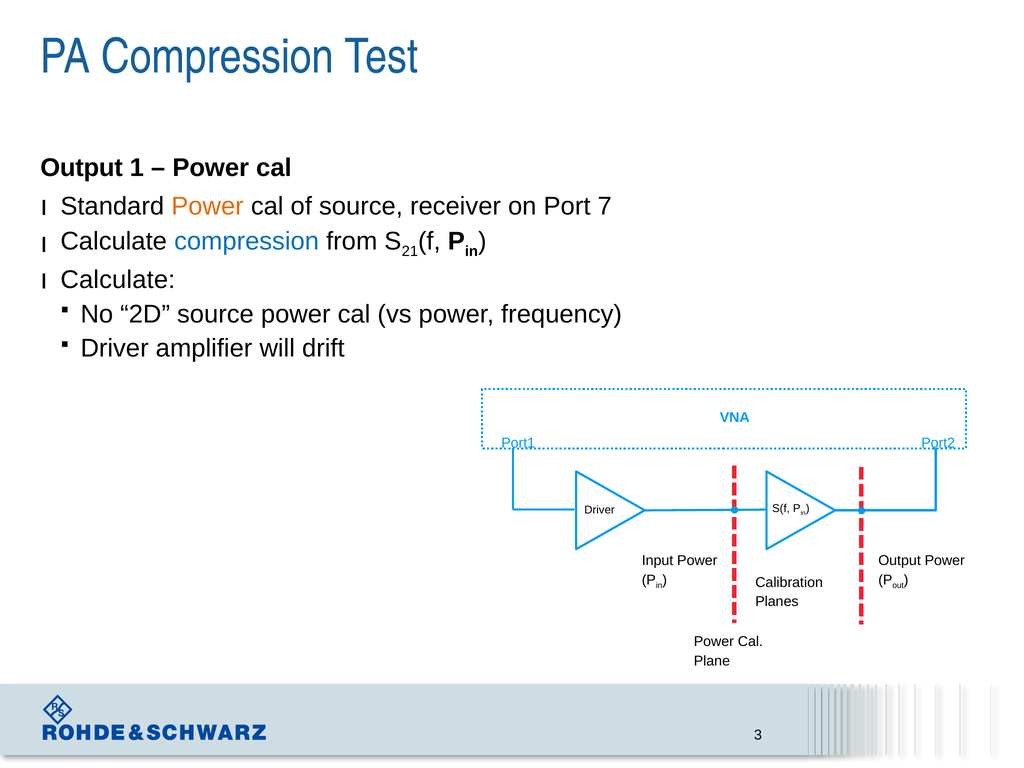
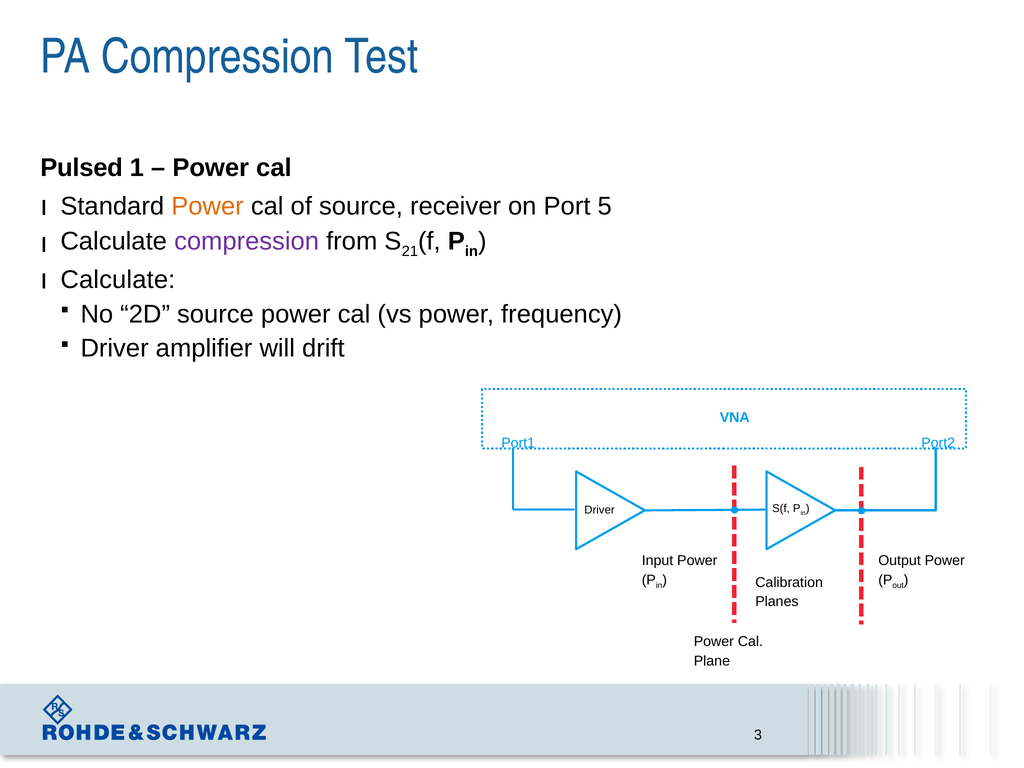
Output: Output -> Pulsed (82, 168)
7: 7 -> 5 (605, 206)
compression colour: blue -> purple (247, 241)
